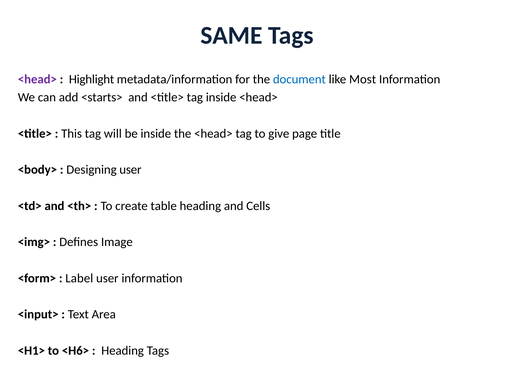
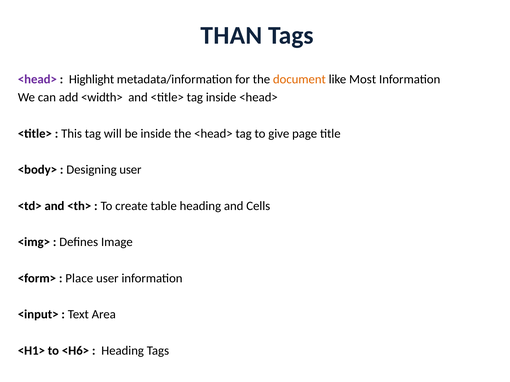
SAME: SAME -> THAN (231, 35)
document colour: blue -> orange (299, 79)
<starts>: <starts> -> <width> (102, 97)
Label: Label -> Place (79, 279)
